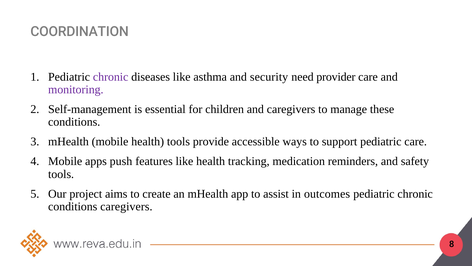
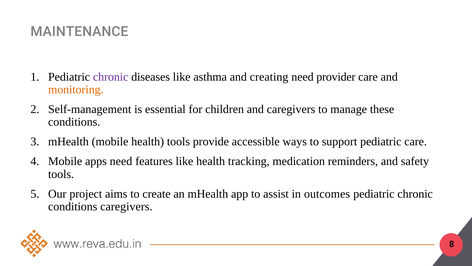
COORDINATION: COORDINATION -> MAINTENANCE (79, 31)
security: security -> creating (269, 77)
monitoring colour: purple -> orange (76, 89)
apps push: push -> need (121, 161)
